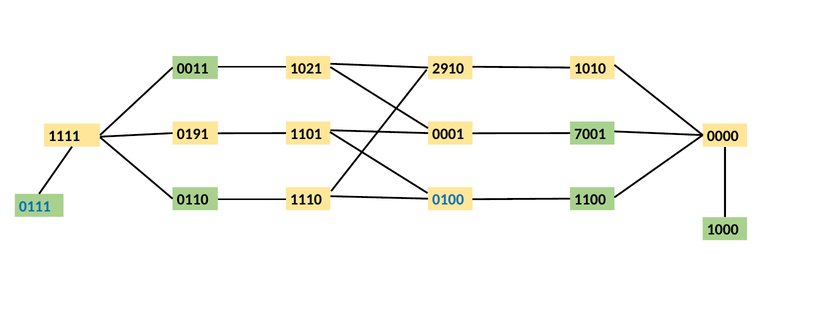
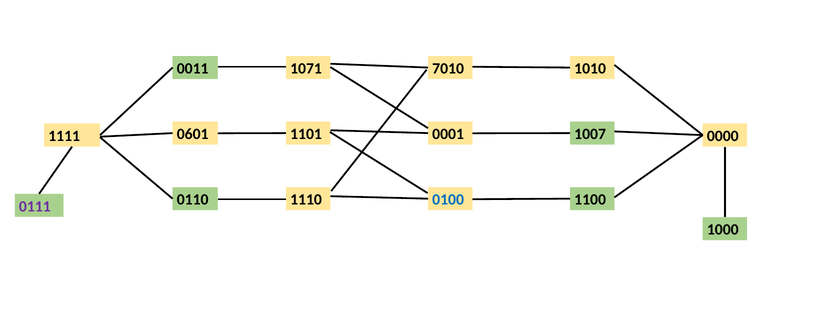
1021: 1021 -> 1071 (306, 69)
2910: 2910 -> 7010 (448, 69)
0191: 0191 -> 0601 (193, 134)
7001: 7001 -> 1007 (590, 134)
0111 colour: blue -> purple (35, 206)
